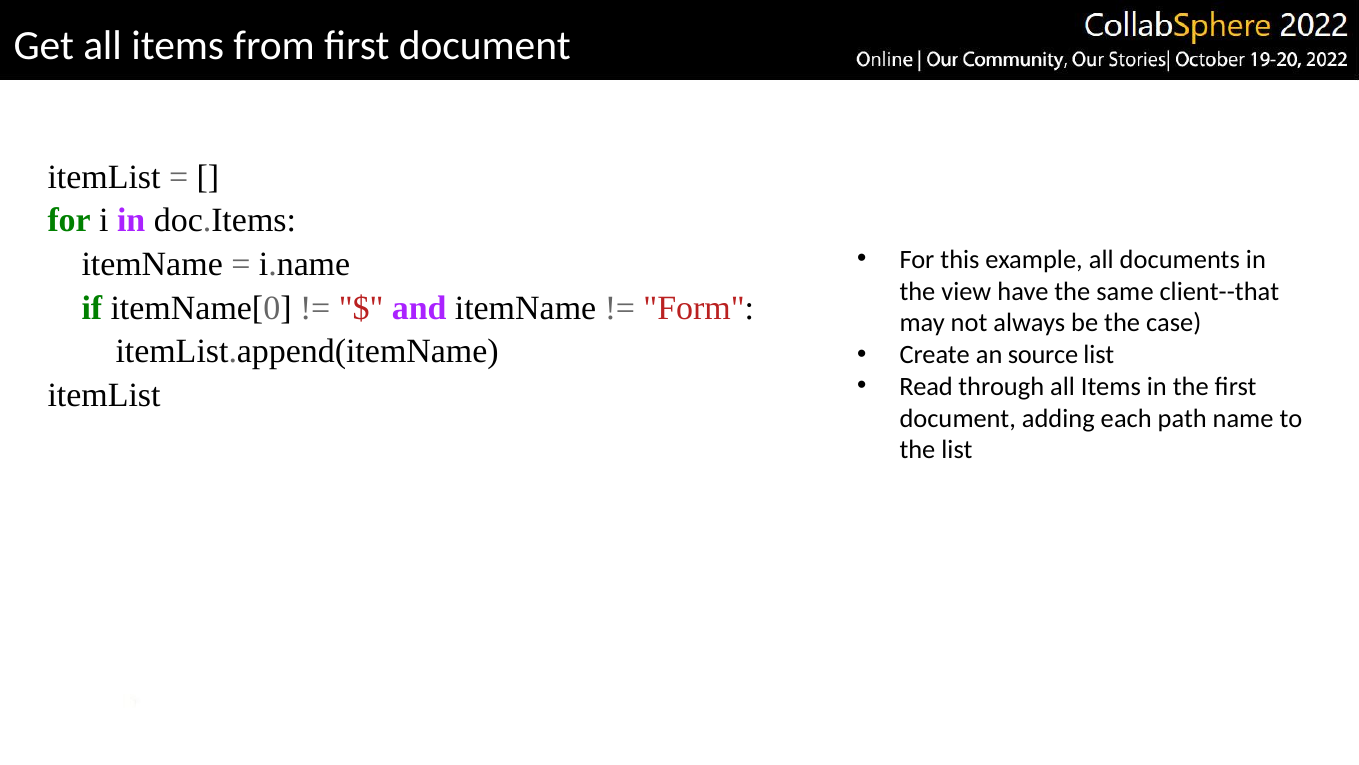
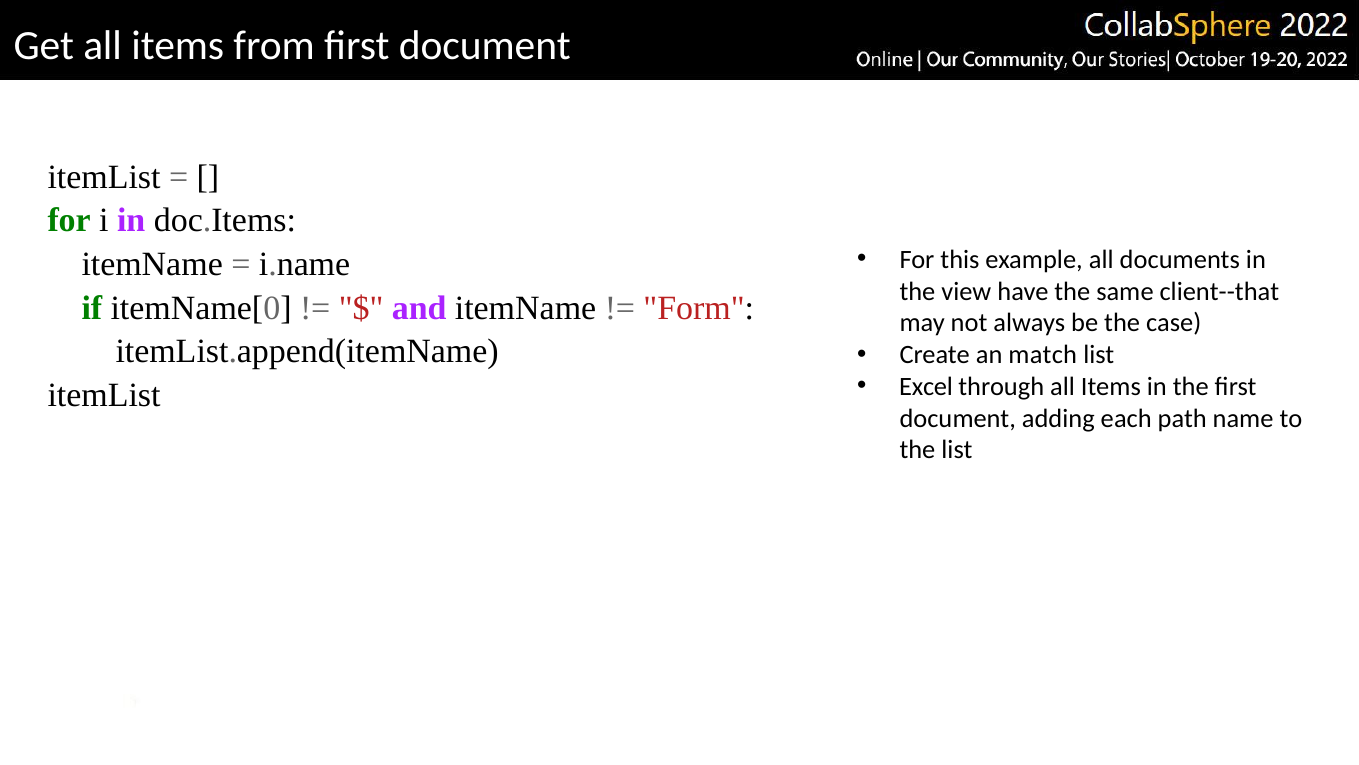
source: source -> match (1043, 355)
Read: Read -> Excel (926, 386)
